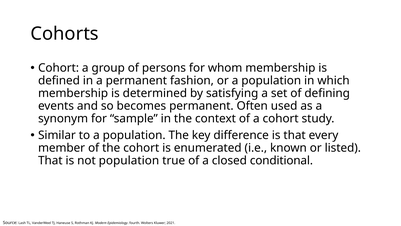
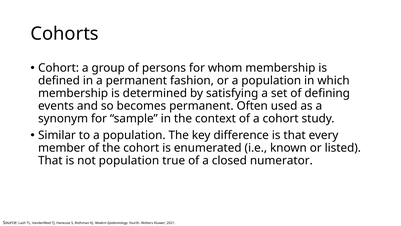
conditional: conditional -> numerator (281, 160)
